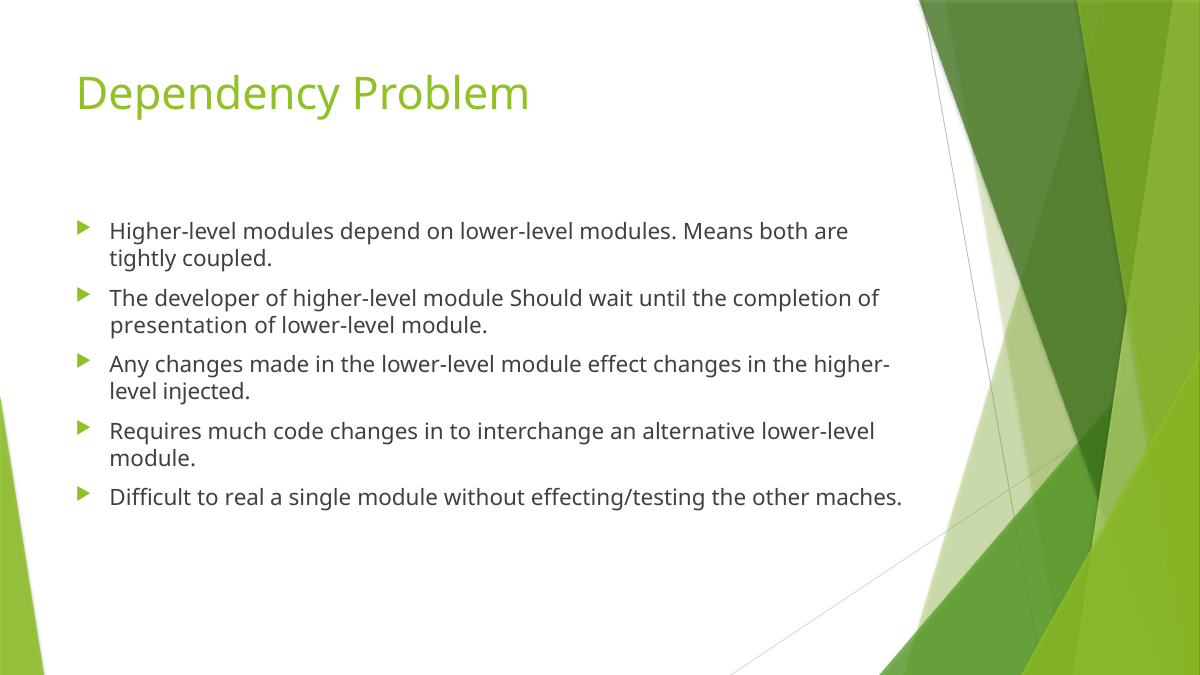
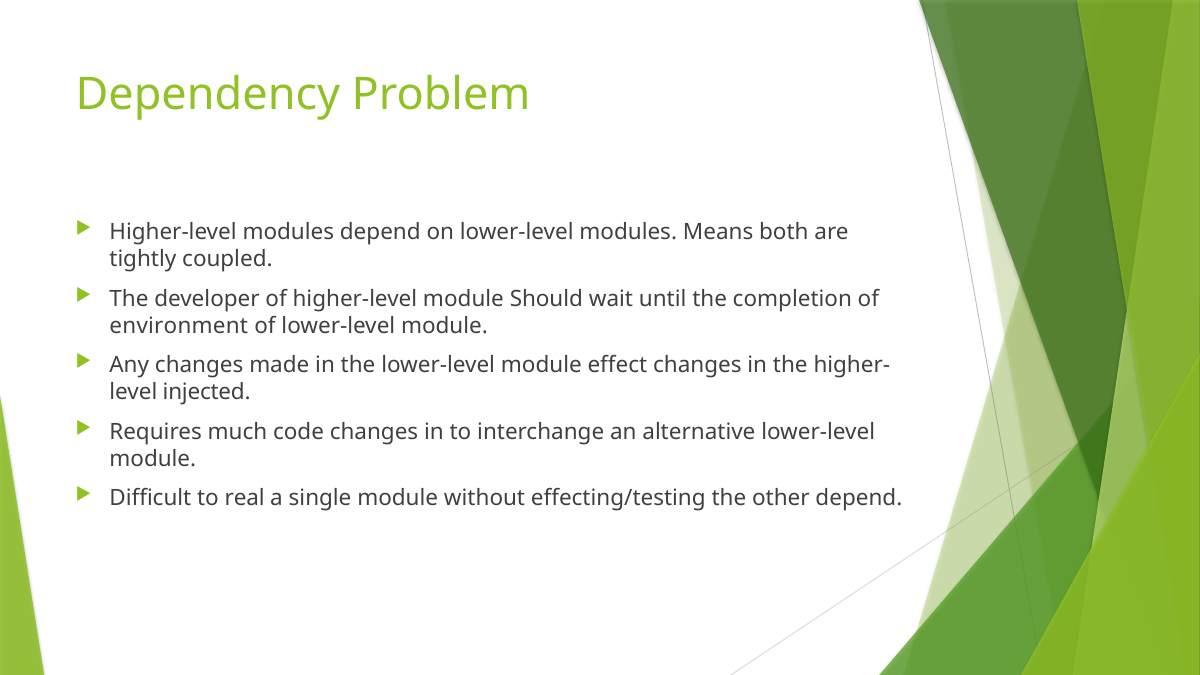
presentation: presentation -> environment (179, 326)
other maches: maches -> depend (859, 498)
